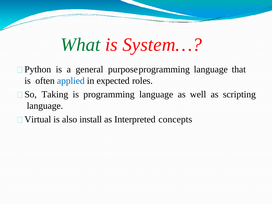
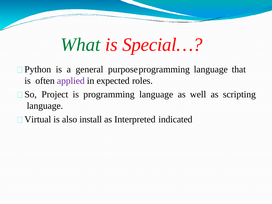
System…: System… -> Special… (162, 45)
applied colour: blue -> purple (71, 81)
Taking: Taking -> Project (55, 94)
concepts: concepts -> indicated (175, 119)
